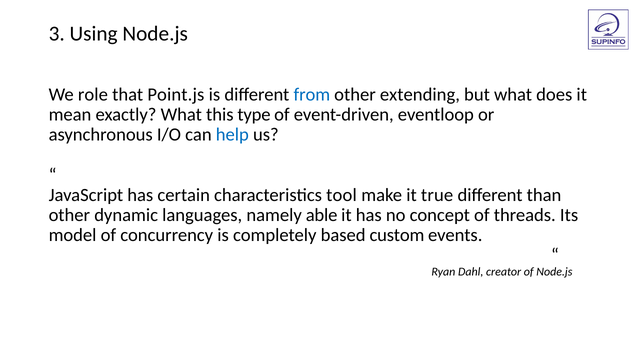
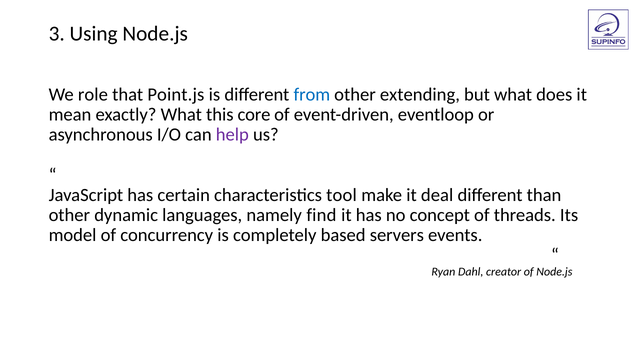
type: type -> core (254, 115)
help colour: blue -> purple (232, 135)
true: true -> deal (437, 195)
able: able -> find (321, 215)
custom: custom -> servers (397, 235)
